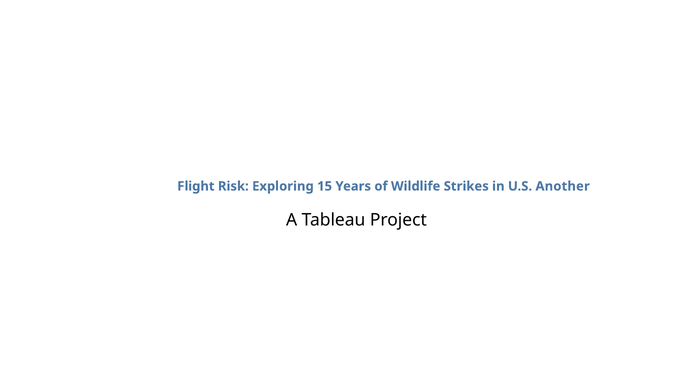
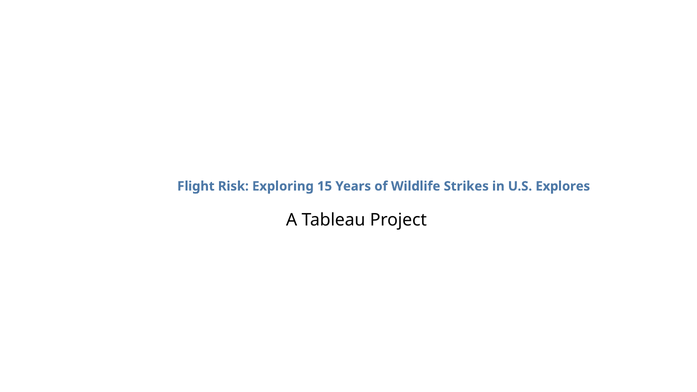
Another: Another -> Explores (563, 186)
